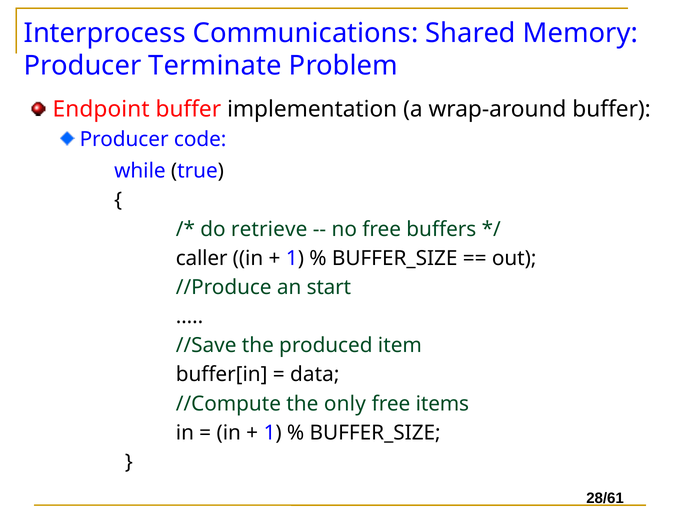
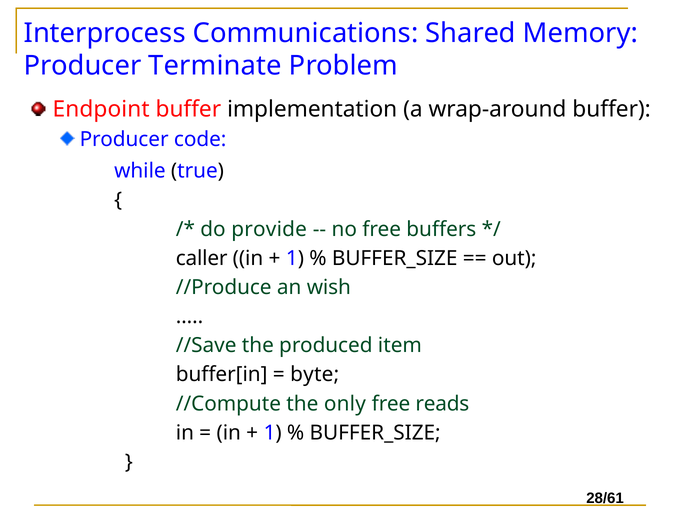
retrieve: retrieve -> provide (269, 229)
start: start -> wish (329, 287)
data: data -> byte (315, 375)
items: items -> reads (442, 404)
